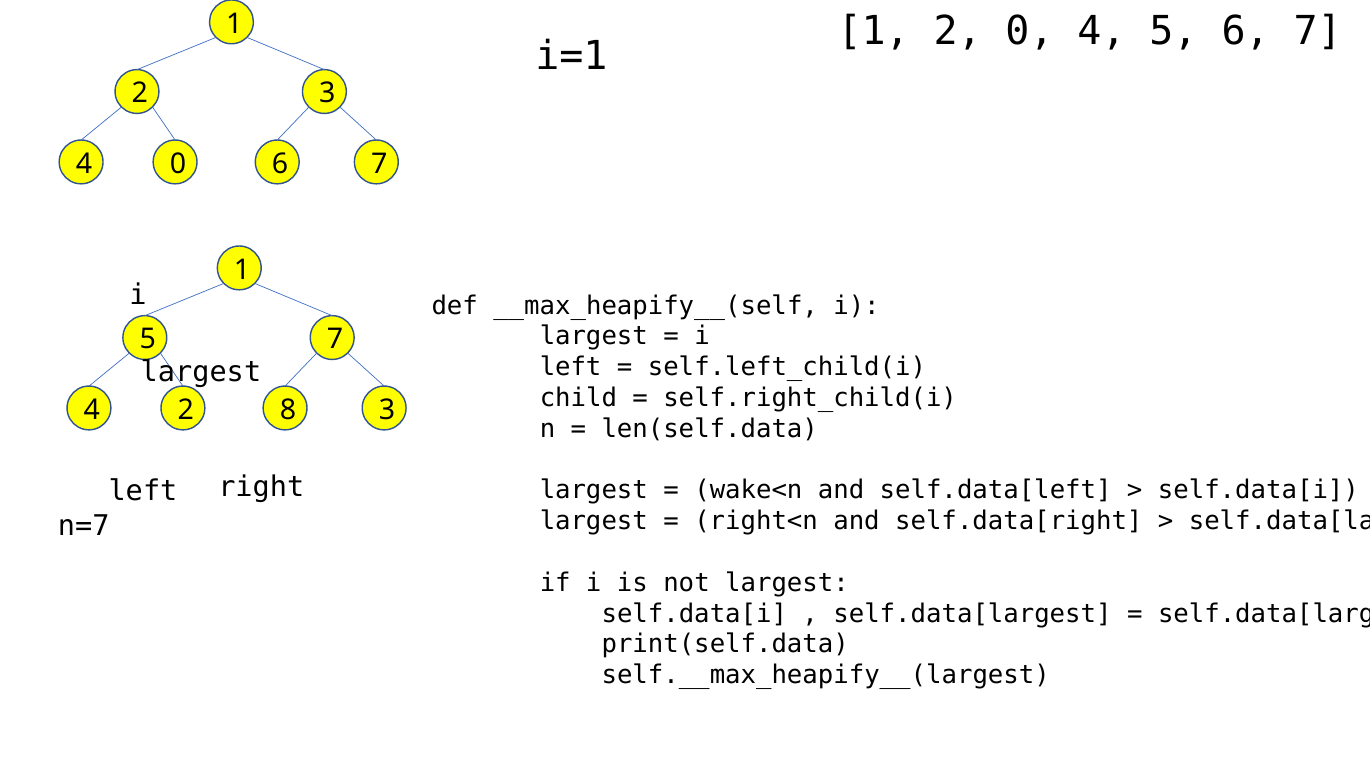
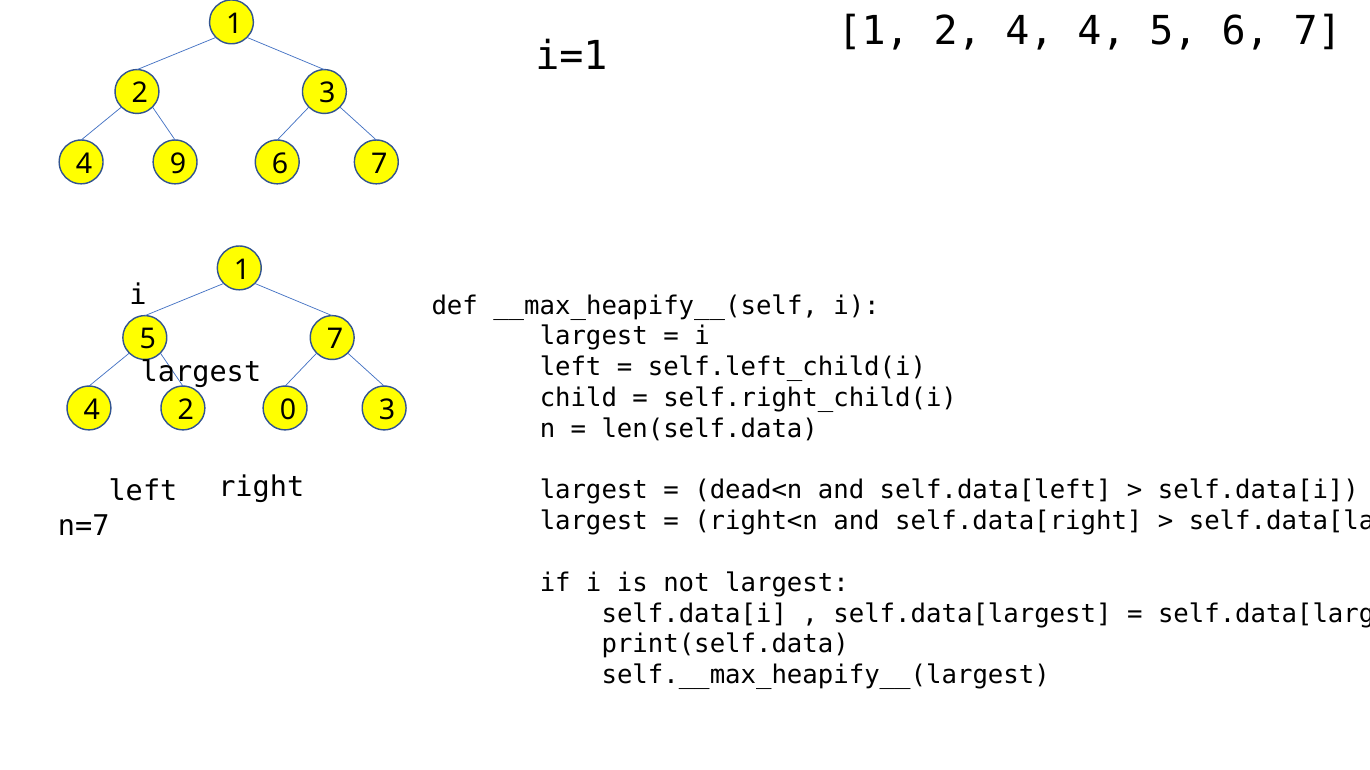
2 0: 0 -> 4 (1029, 32)
4 0: 0 -> 9 (178, 164)
8: 8 -> 0 (288, 410)
wake<n: wake<n -> dead<n (748, 491)
